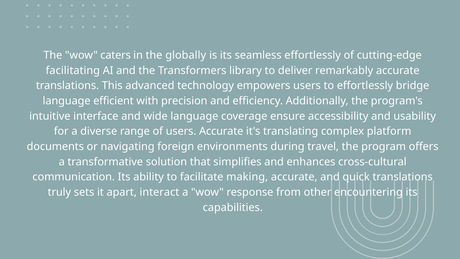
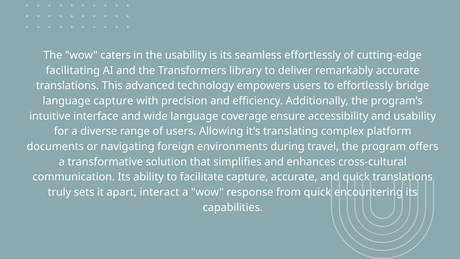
the globally: globally -> usability (186, 55)
language efficient: efficient -> capture (113, 101)
users Accurate: Accurate -> Allowing (221, 131)
facilitate making: making -> capture (247, 177)
from other: other -> quick (317, 192)
